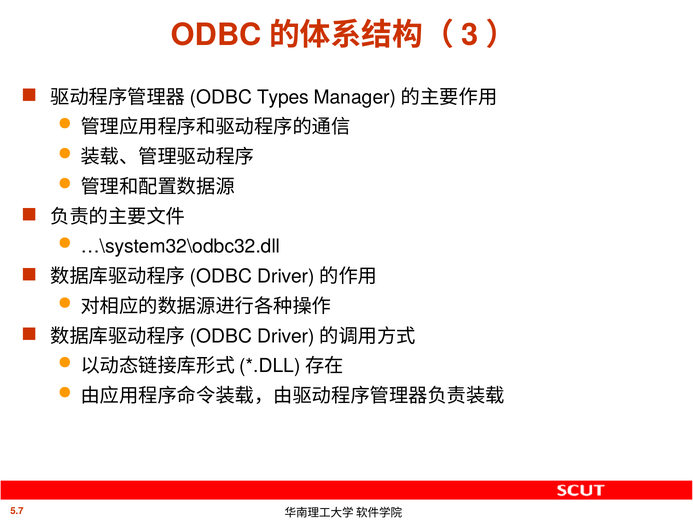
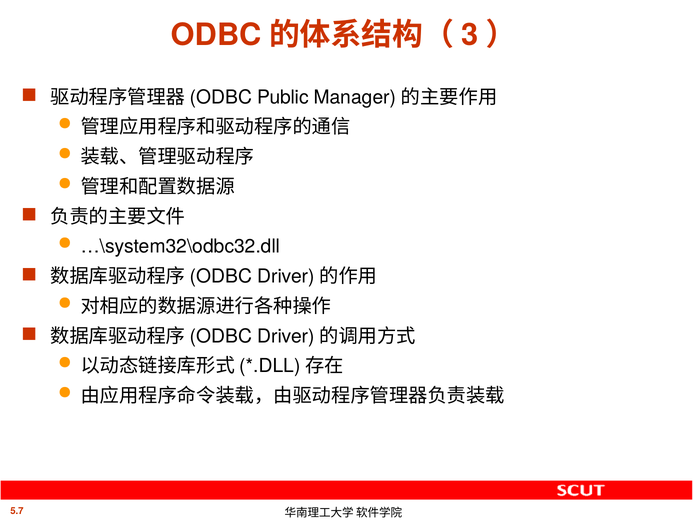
Types: Types -> Public (283, 97)
